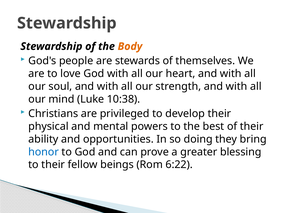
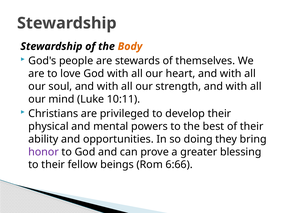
10:38: 10:38 -> 10:11 (124, 99)
honor colour: blue -> purple (44, 152)
6:22: 6:22 -> 6:66 (179, 165)
